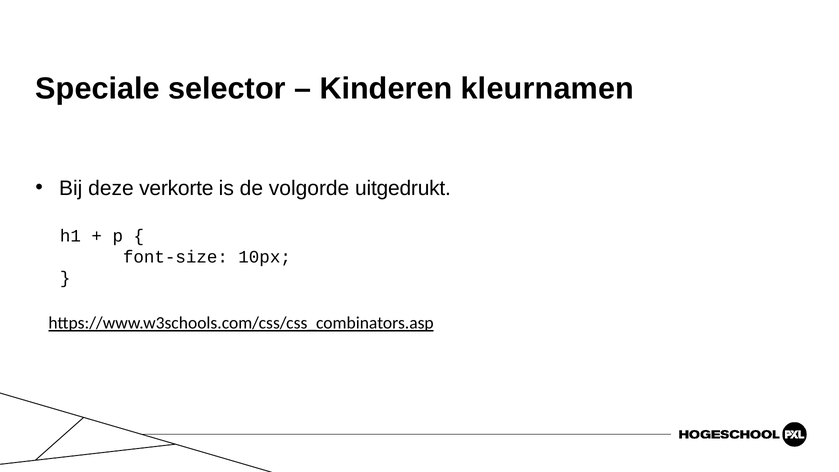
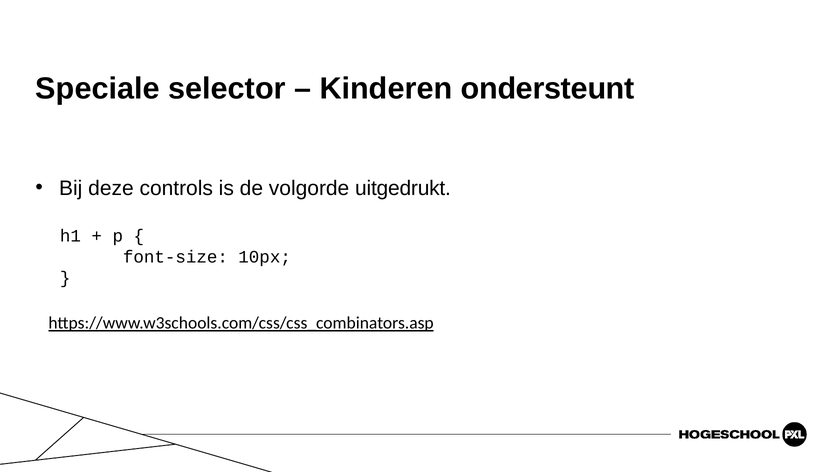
kleurnamen: kleurnamen -> ondersteunt (548, 89)
verkorte: verkorte -> controls (176, 188)
